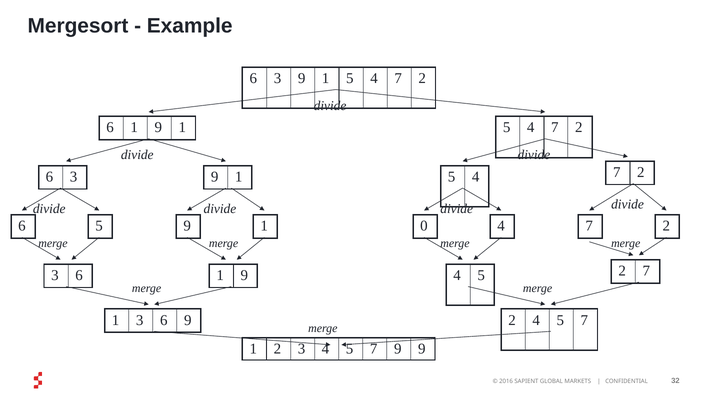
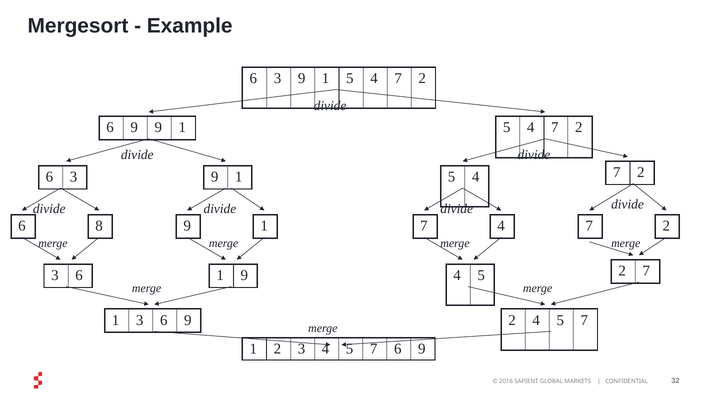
1: 1 -> 9 (134, 127)
6 5: 5 -> 8 (99, 226)
9 0: 0 -> 7 (424, 226)
7 9: 9 -> 6 (398, 349)
